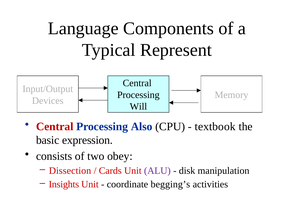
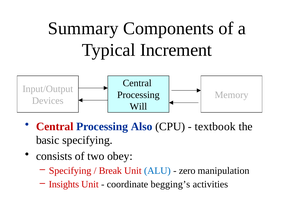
Language: Language -> Summary (83, 28)
Represent: Represent -> Increment (176, 50)
basic expression: expression -> specifying (87, 140)
Dissection: Dissection -> Specifying (70, 171)
Cards: Cards -> Break (110, 171)
ALU colour: purple -> blue (157, 171)
disk: disk -> zero (187, 171)
